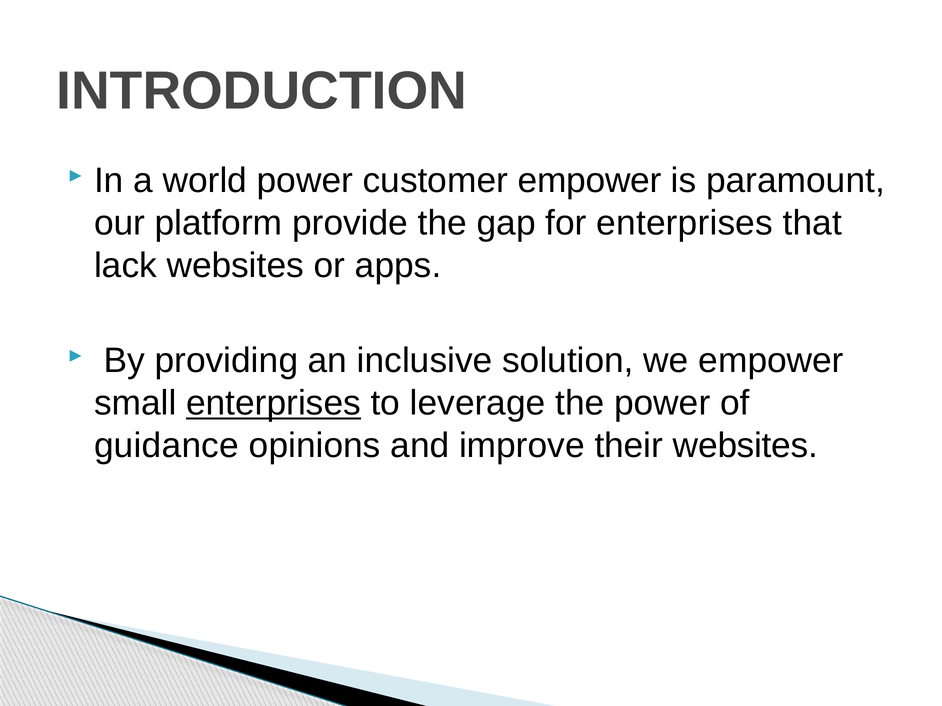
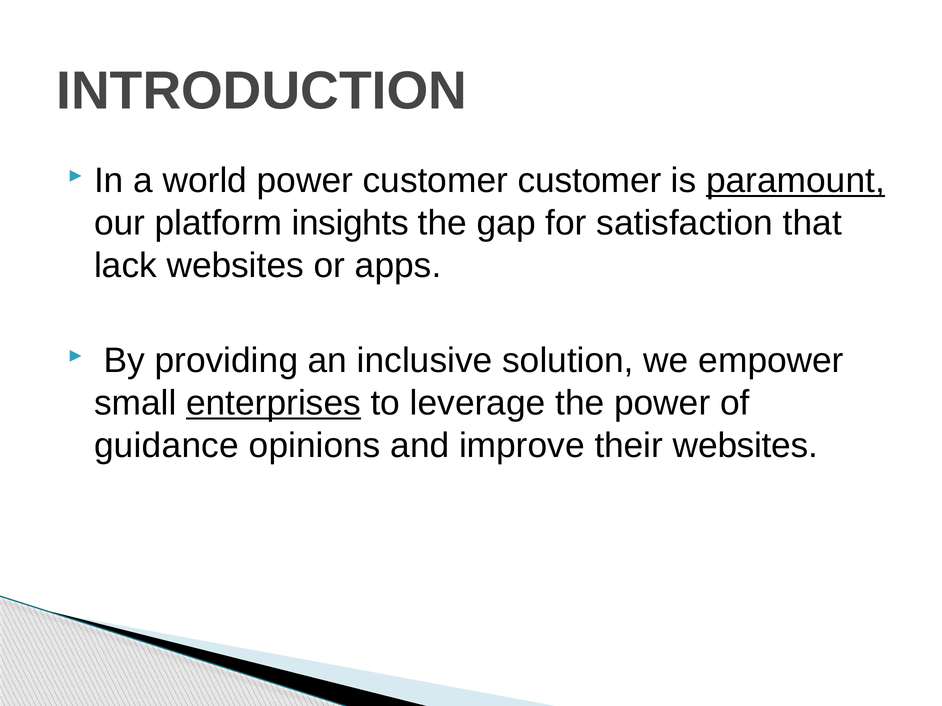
customer empower: empower -> customer (590, 181)
paramount underline: none -> present (796, 181)
provide: provide -> insights (350, 223)
for enterprises: enterprises -> satisfaction (685, 223)
